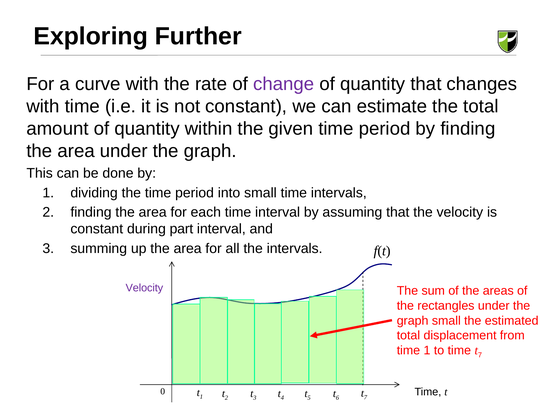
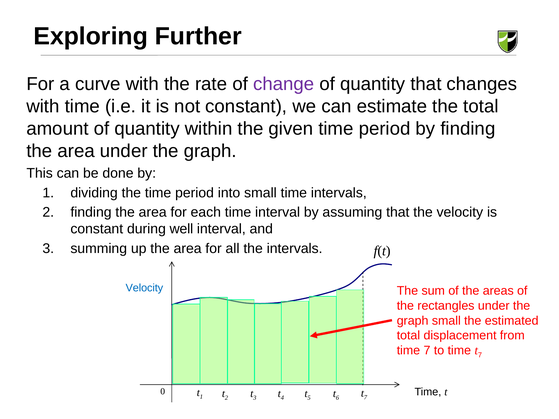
part: part -> well (181, 229)
Velocity colour: purple -> blue (144, 288)
time 1: 1 -> 7 (427, 351)
